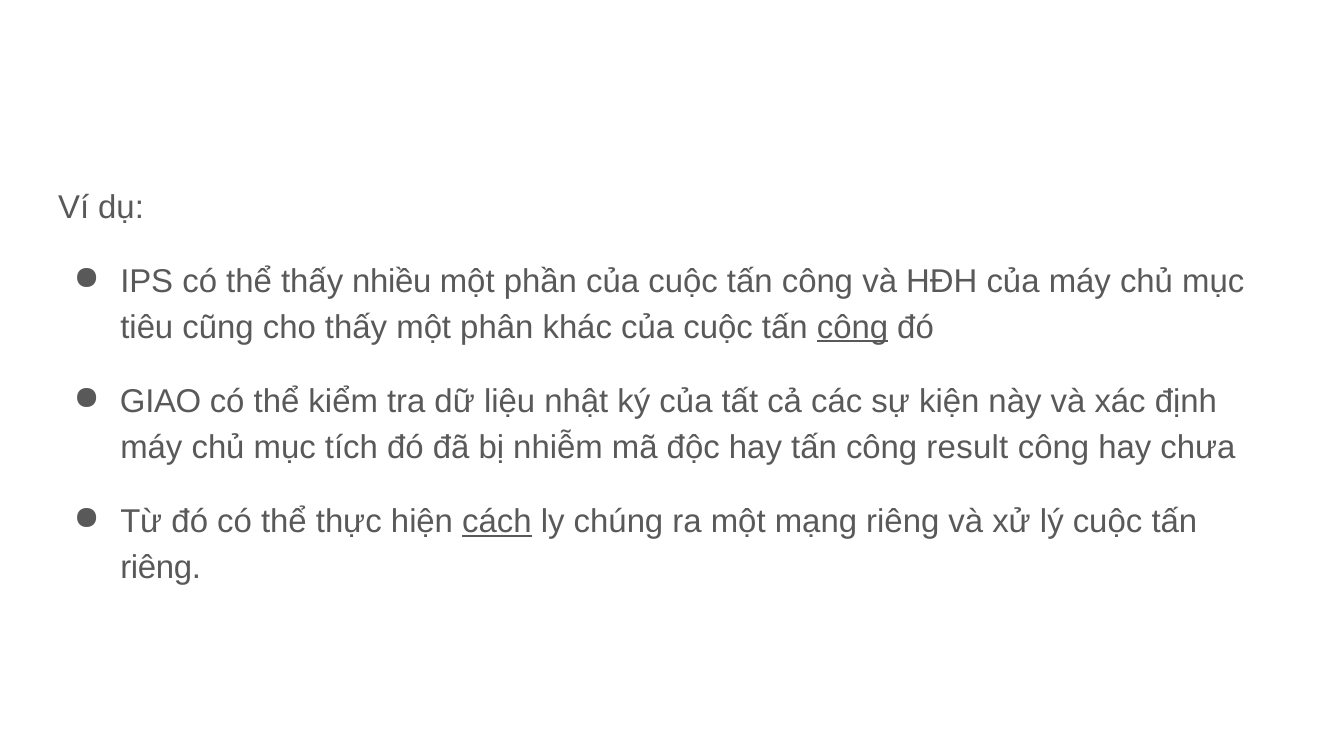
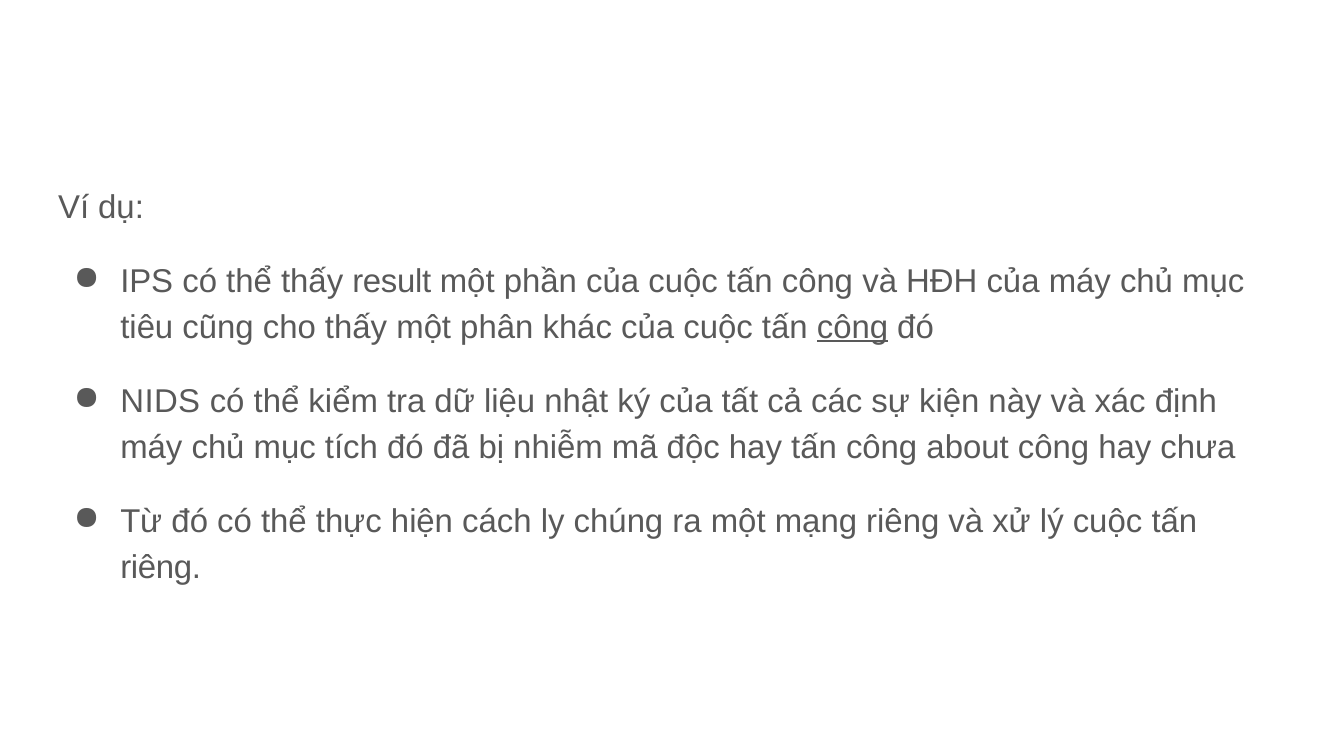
nhiều: nhiều -> result (392, 282)
GIAO: GIAO -> NIDS (160, 402)
result: result -> about (968, 447)
cách underline: present -> none (497, 522)
